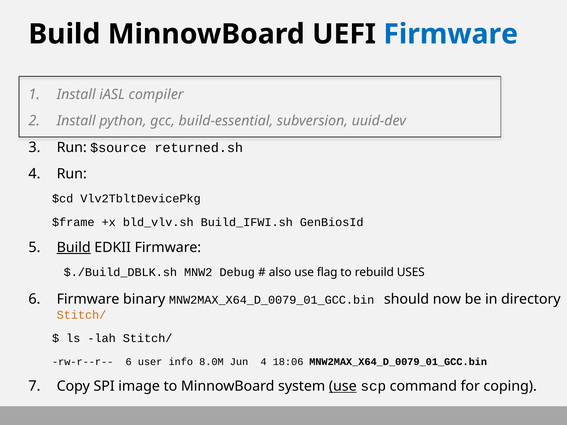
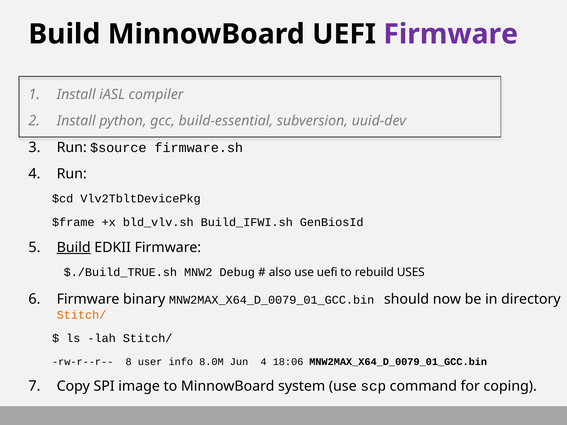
Firmware colour: blue -> purple (451, 34)
returned.sh: returned.sh -> firmware.sh (199, 148)
$./Build_DBLK.sh: $./Build_DBLK.sh -> $./Build_TRUE.sh (120, 272)
use flag: flag -> uefi (327, 272)
rw-r--r-- 6: 6 -> 8 (129, 362)
use underline: present -> none (343, 386)
